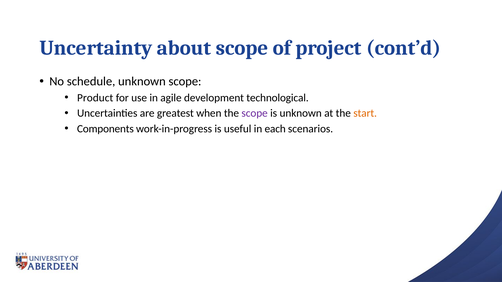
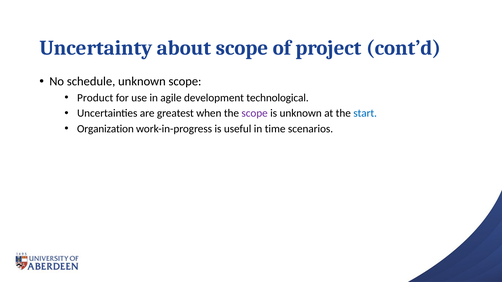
start colour: orange -> blue (365, 113)
Components: Components -> Organization (105, 129)
each: each -> time (275, 129)
